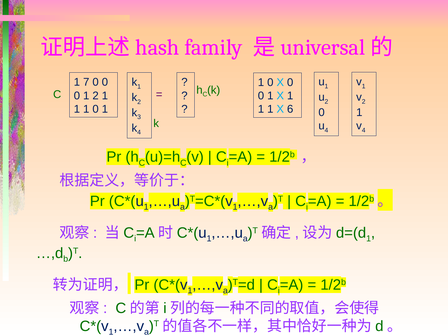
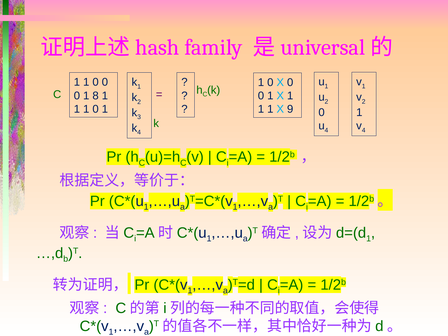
7: 7 -> 1 (86, 82)
1 2: 2 -> 8 (96, 96)
6: 6 -> 9 (290, 109)
